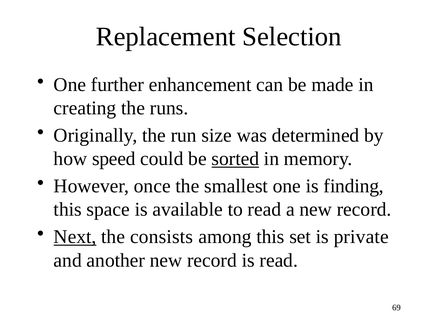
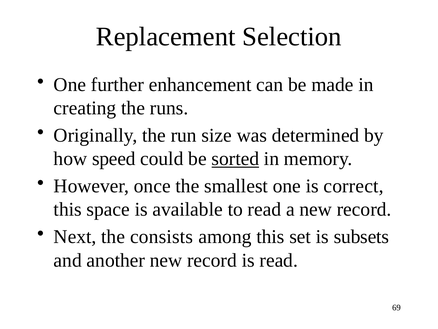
finding: finding -> correct (354, 186)
Next underline: present -> none (75, 236)
private: private -> subsets (361, 236)
